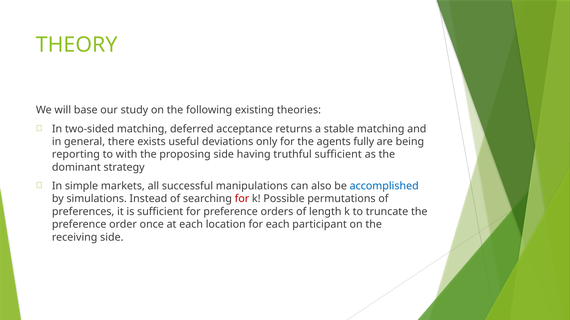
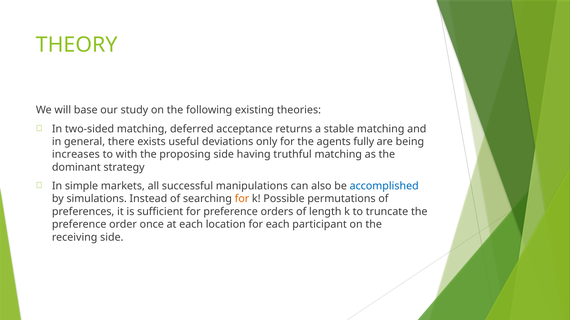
reporting: reporting -> increases (76, 155)
truthful sufficient: sufficient -> matching (338, 155)
for colour: red -> orange (242, 199)
